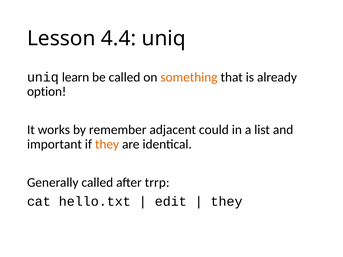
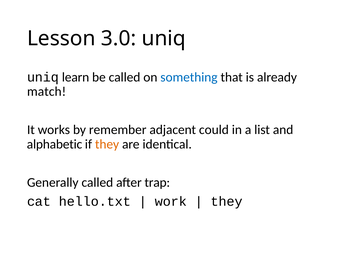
4.4: 4.4 -> 3.0 (119, 38)
something colour: orange -> blue (189, 77)
option: option -> match (47, 92)
important: important -> alphabetic (55, 144)
trrp: trrp -> trap (157, 183)
edit: edit -> work (171, 202)
